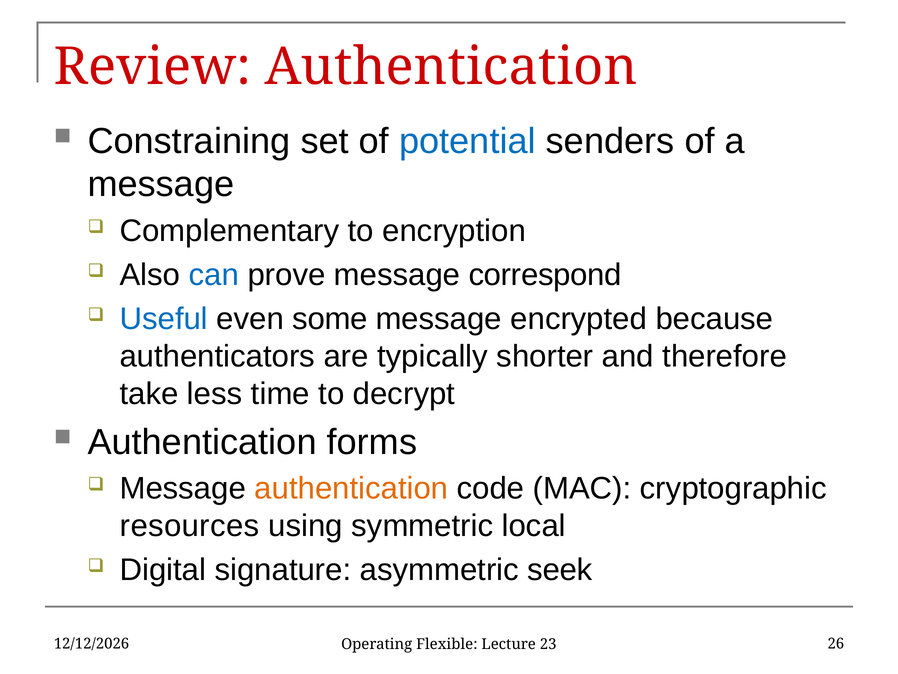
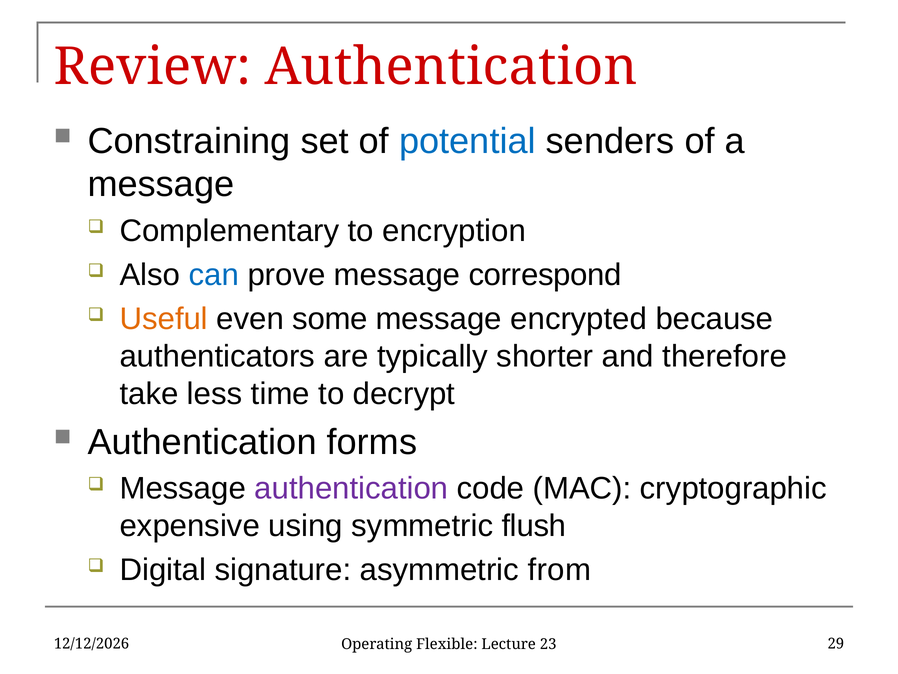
Useful colour: blue -> orange (164, 319)
authentication colour: orange -> purple (351, 488)
resources: resources -> expensive (190, 526)
local: local -> flush (534, 526)
seek: seek -> from (559, 570)
26: 26 -> 29 (836, 643)
